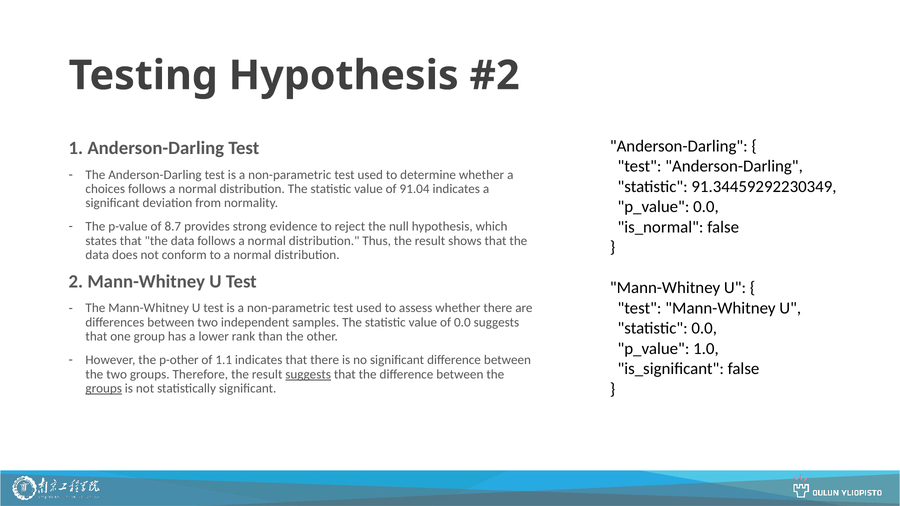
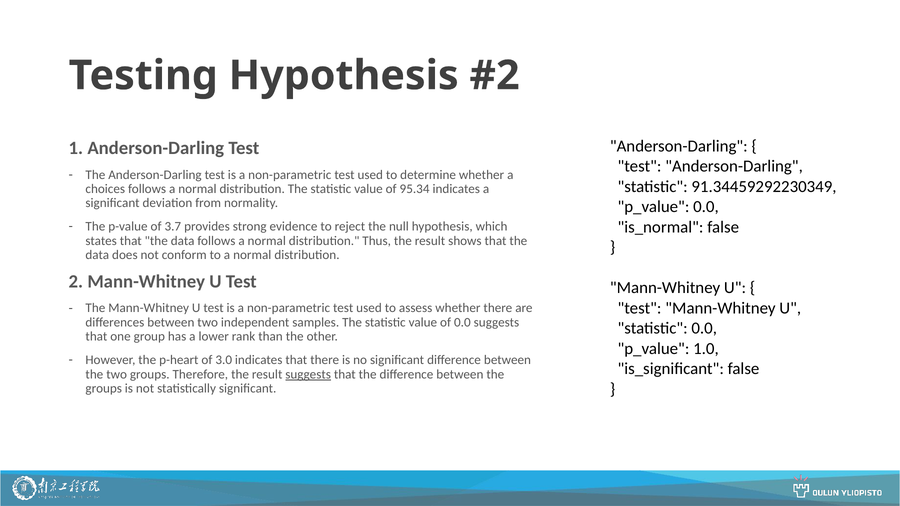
91.04: 91.04 -> 95.34 (415, 189)
8.7: 8.7 -> 3.7 (173, 227)
p-other: p-other -> p-heart (179, 360)
1.1: 1.1 -> 3.0 (224, 360)
groups underline: present -> none (104, 389)
